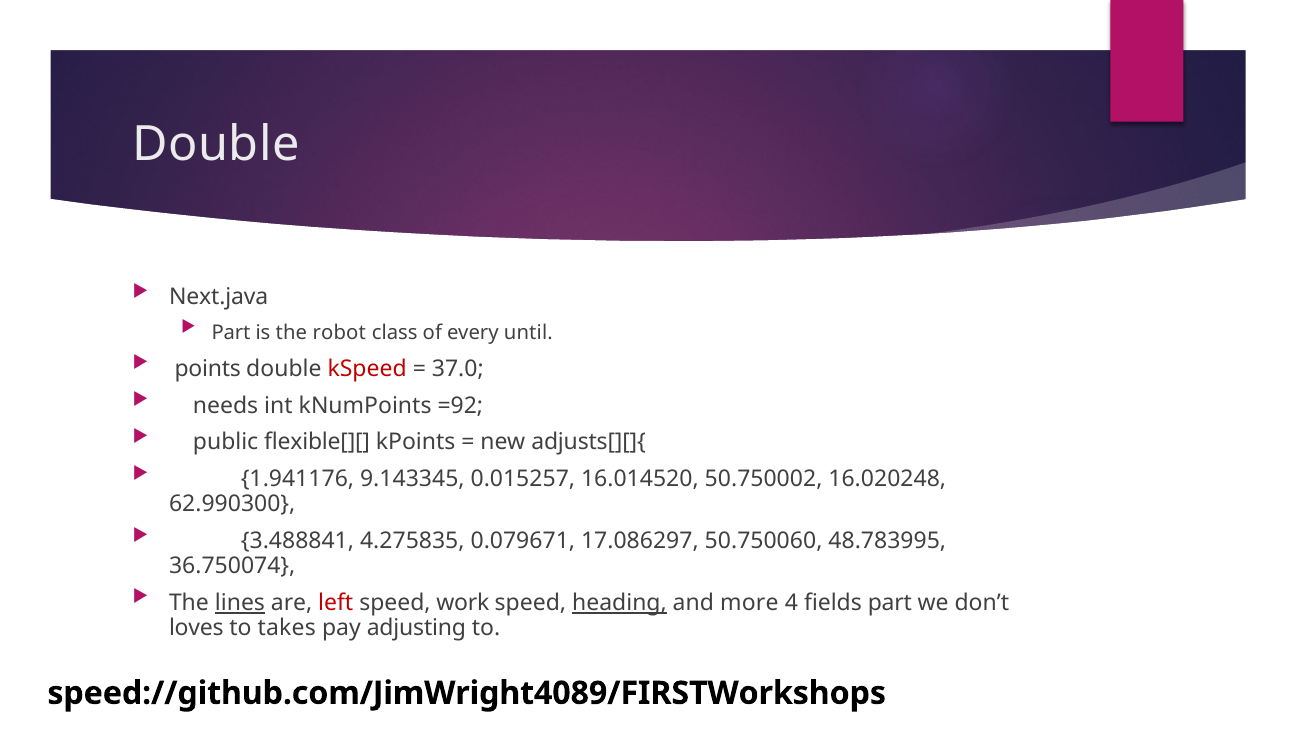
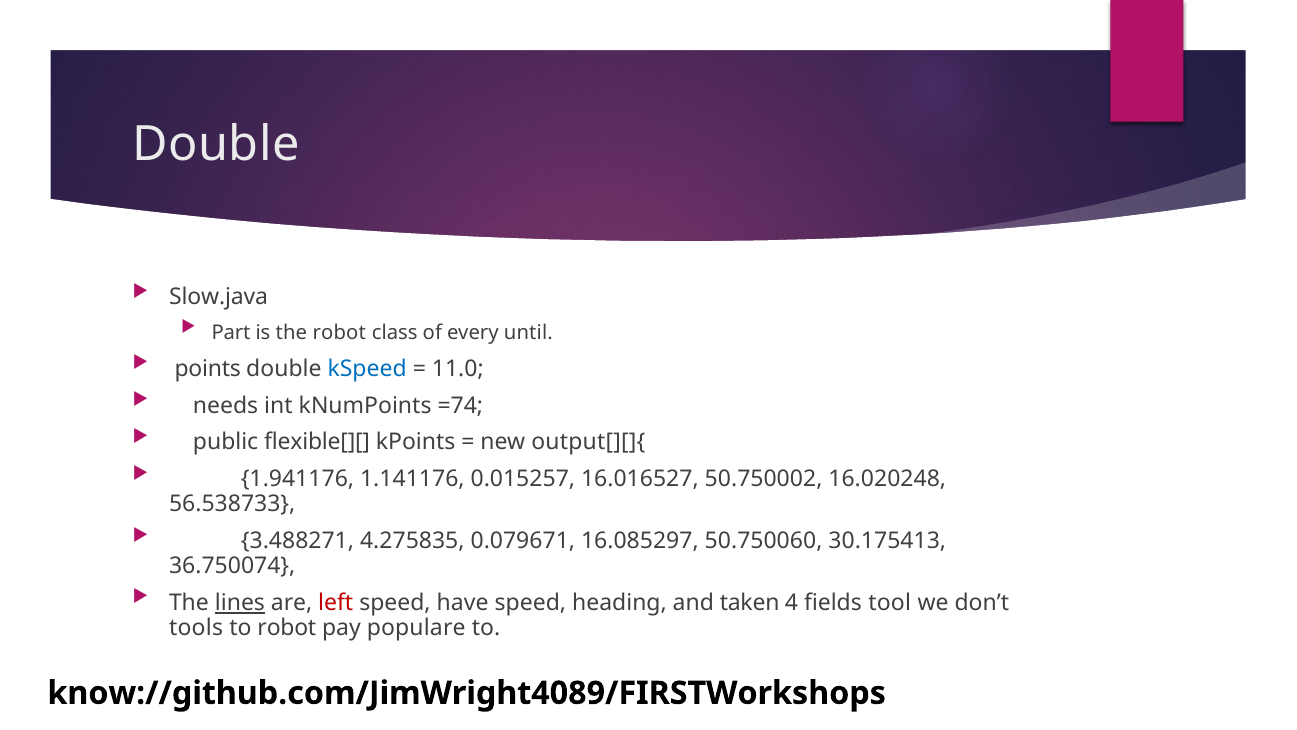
Next.java: Next.java -> Slow.java (219, 297)
kSpeed colour: red -> blue (367, 368)
37.0: 37.0 -> 11.0 (458, 368)
=92: =92 -> =74 (460, 405)
adjusts[][]{: adjusts[][]{ -> output[][]{ (588, 442)
9.143345: 9.143345 -> 1.141176 (412, 479)
16.014520: 16.014520 -> 16.016527 (640, 479)
62.990300: 62.990300 -> 56.538733 (232, 504)
3.488841: 3.488841 -> 3.488271 (297, 541)
17.086297: 17.086297 -> 16.085297 (640, 541)
48.783995: 48.783995 -> 30.175413 (887, 541)
work: work -> have (463, 603)
heading underline: present -> none (619, 603)
more: more -> taken (750, 603)
fields part: part -> tool (890, 603)
loves: loves -> tools (196, 627)
to takes: takes -> robot (287, 627)
adjusting: adjusting -> populare (416, 627)
speed://github.com/JimWright4089/FIRSTWorkshops: speed://github.com/JimWright4089/FIRSTWorkshops -> know://github.com/JimWright4089/FIRSTWorkshops (467, 693)
